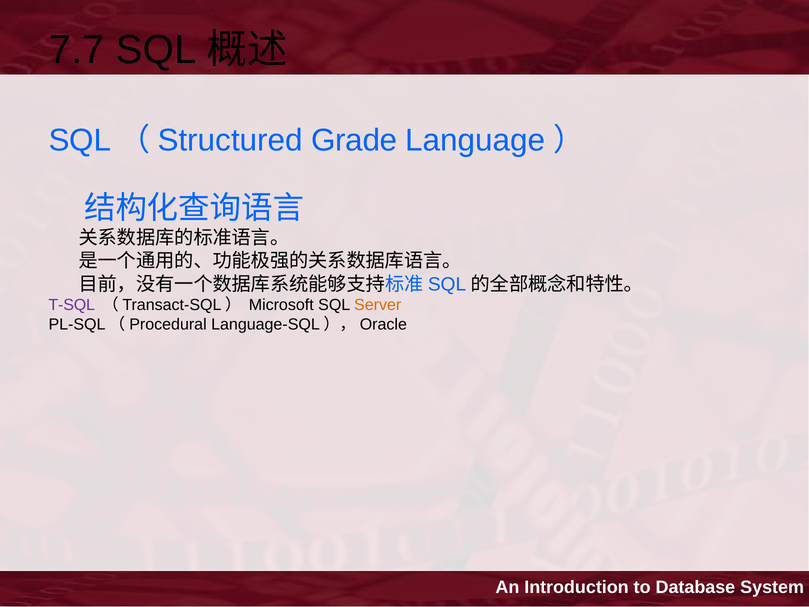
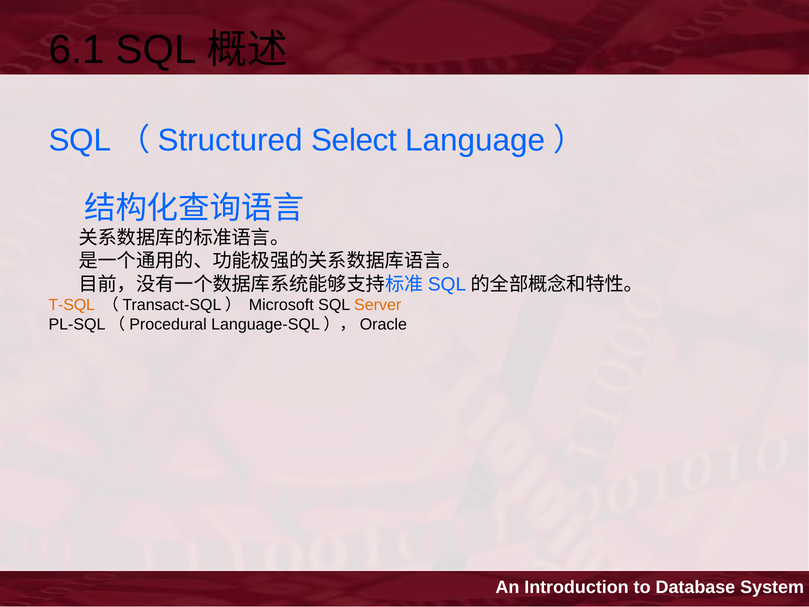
7.7: 7.7 -> 6.1 (77, 50)
Grade: Grade -> Select (354, 140)
T-SQL colour: purple -> orange (72, 305)
